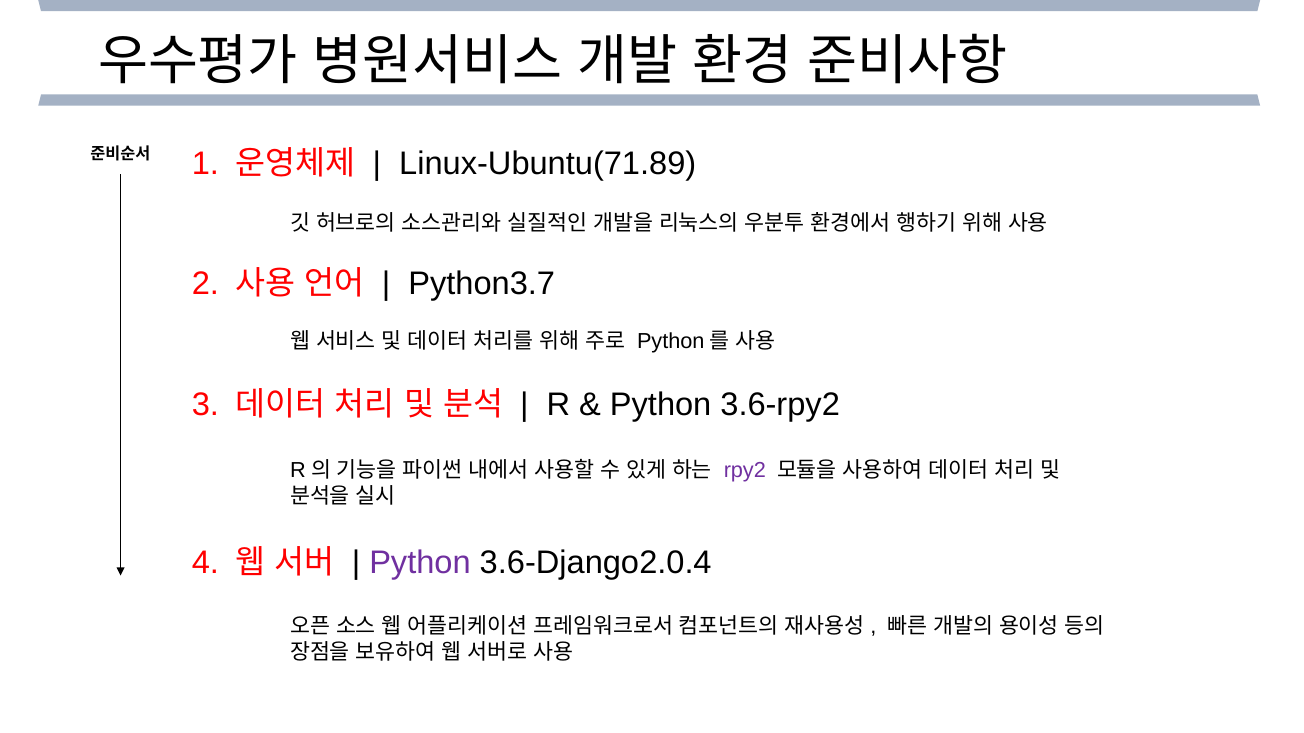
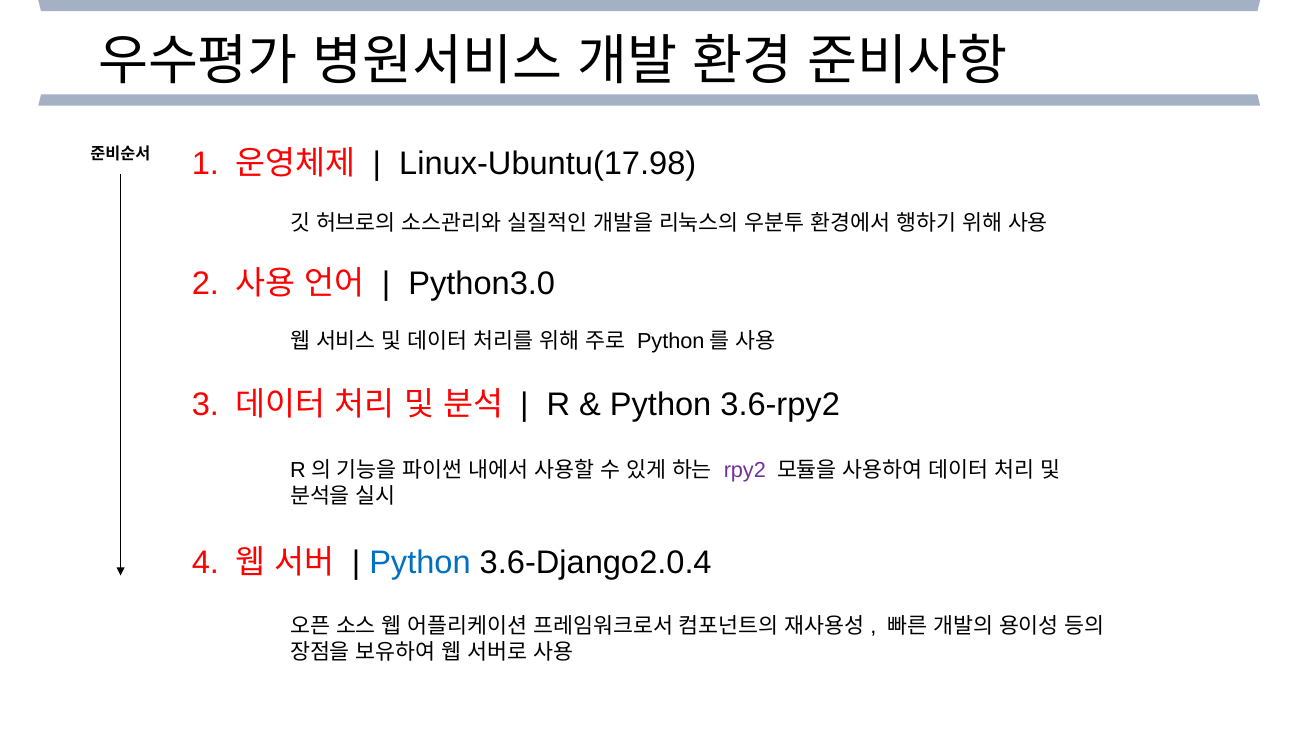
Linux-Ubuntu(71.89: Linux-Ubuntu(71.89 -> Linux-Ubuntu(17.98 (548, 164)
Python3.7: Python3.7 -> Python3.0 (482, 284)
Python colour: purple -> blue (420, 563)
